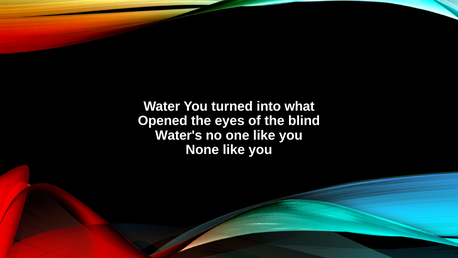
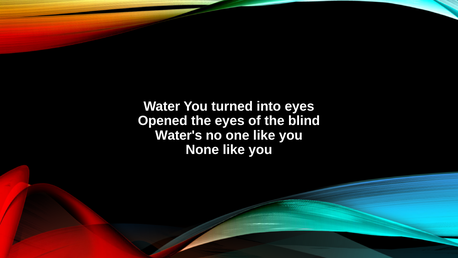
into what: what -> eyes (300, 106)
